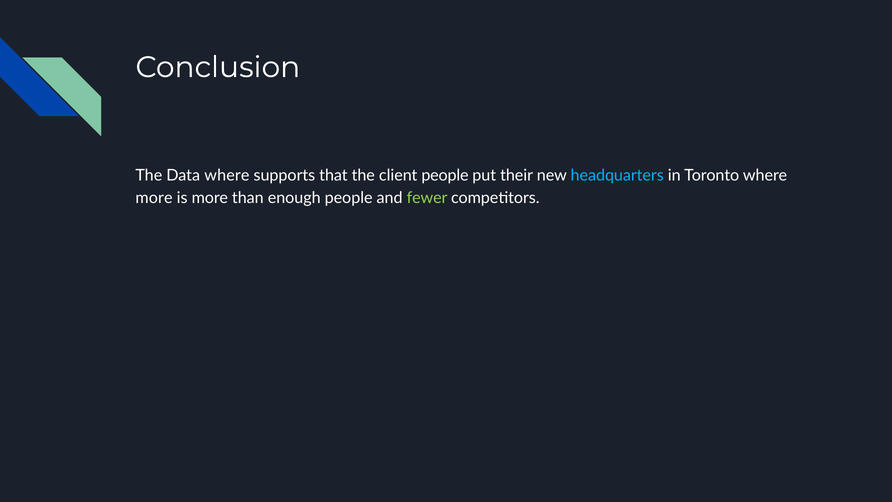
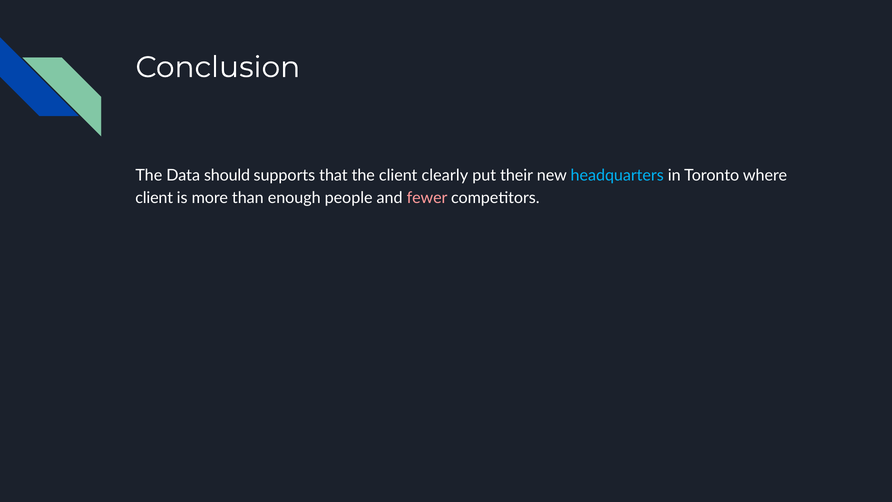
Data where: where -> should (227, 176)
client people: people -> clearly (445, 176)
more: more -> client (154, 198)
fewer colour: light green -> pink (427, 198)
